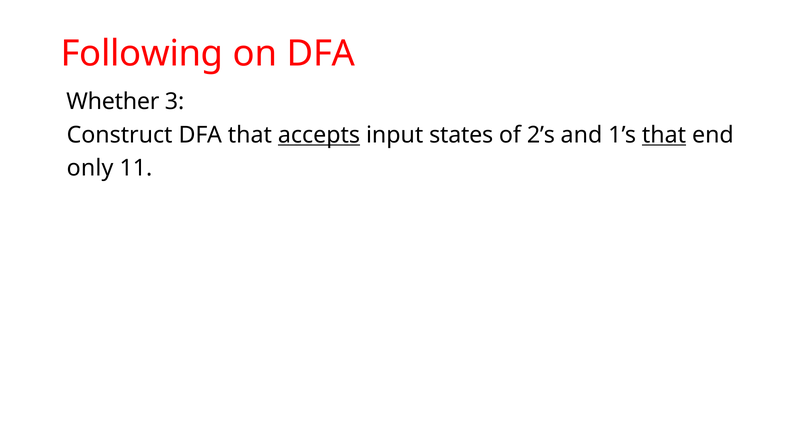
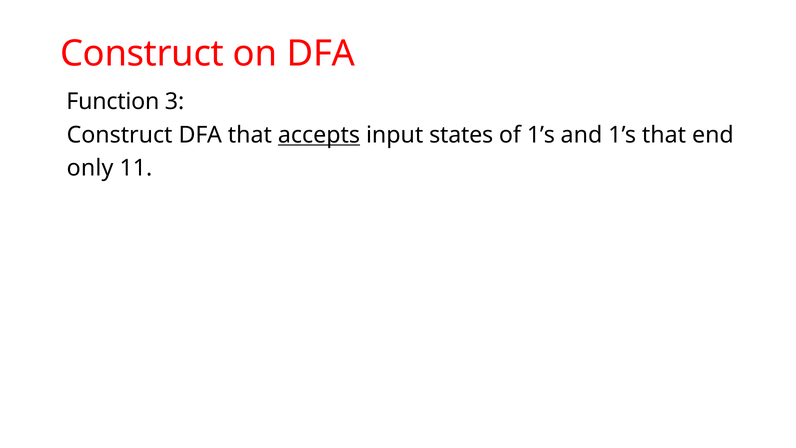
Following: Following -> Construct (142, 54)
Whether: Whether -> Function (113, 102)
of 2’s: 2’s -> 1’s (541, 135)
that underline: present -> none (664, 135)
